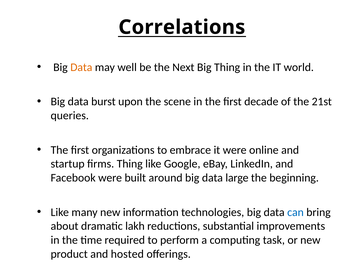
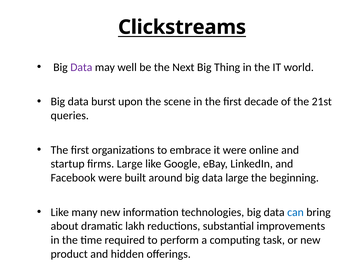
Correlations: Correlations -> Clickstreams (182, 27)
Data colour: orange -> purple (81, 67)
firms Thing: Thing -> Large (130, 164)
hosted: hosted -> hidden (127, 254)
